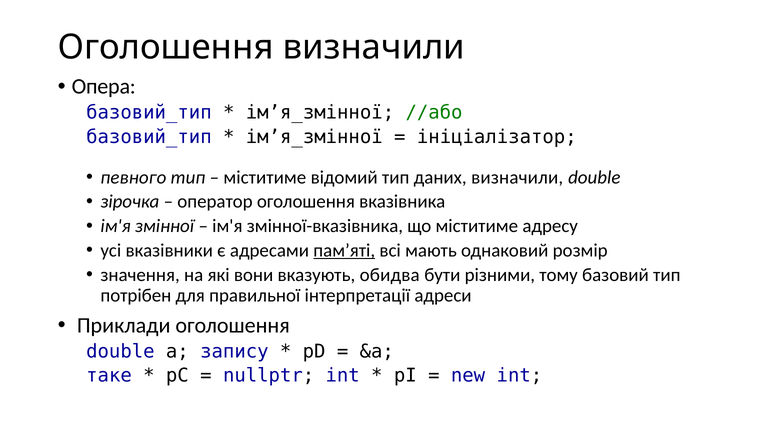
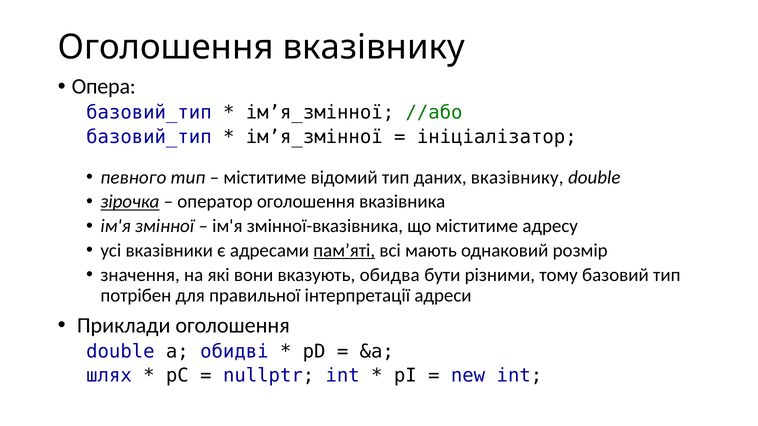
Оголошення визначили: визначили -> вказівнику (374, 47)
даних визначили: визначили -> вказівнику (517, 177)
зірочка underline: none -> present (130, 202)
запису: запису -> обидві (234, 352)
таке: таке -> шлях (109, 376)
